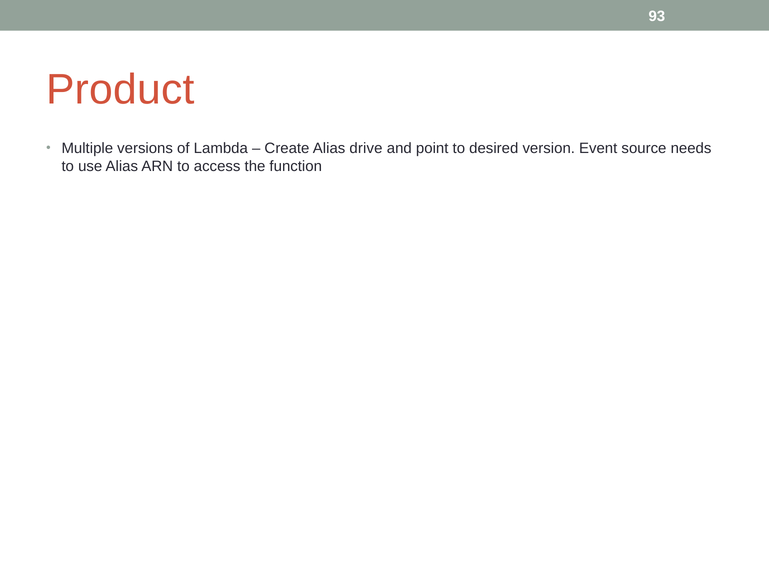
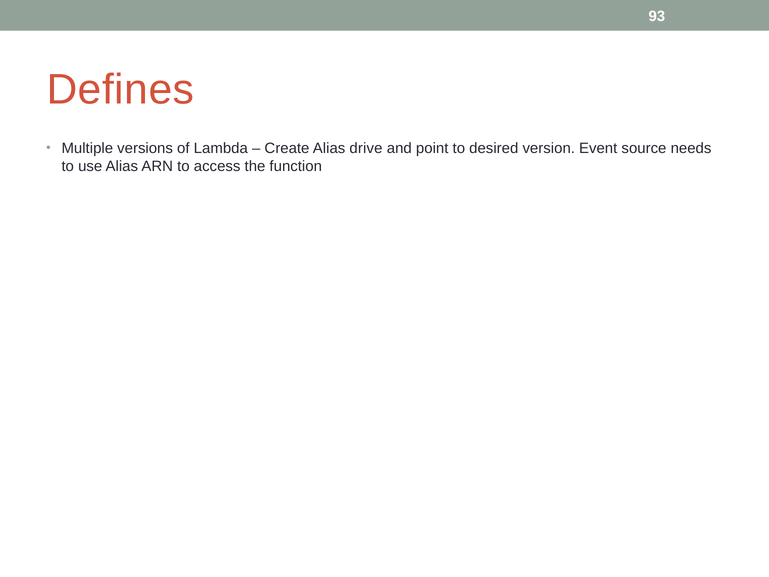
Product: Product -> Defines (120, 90)
